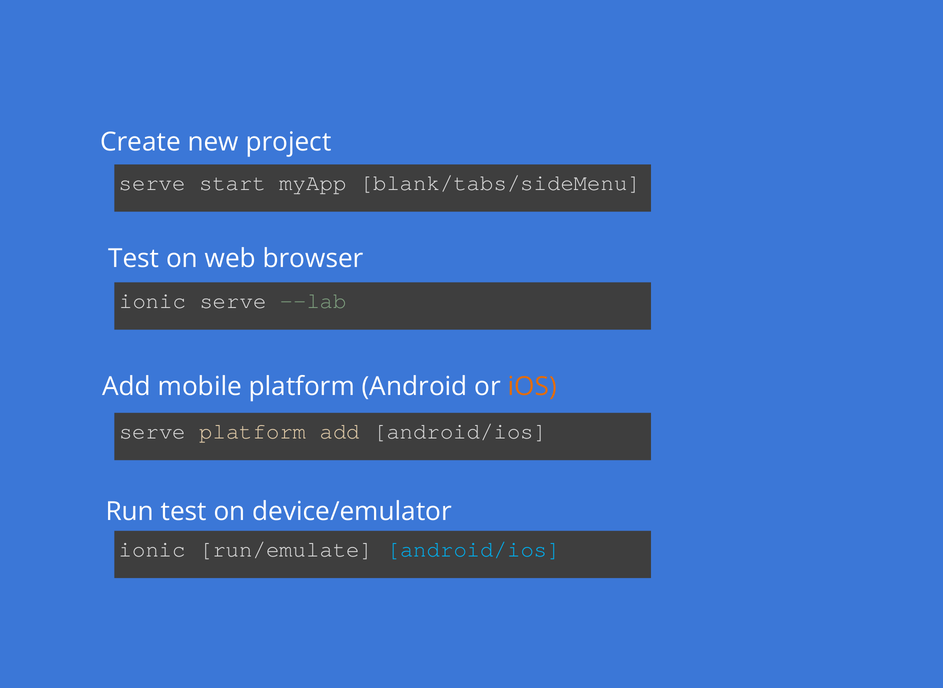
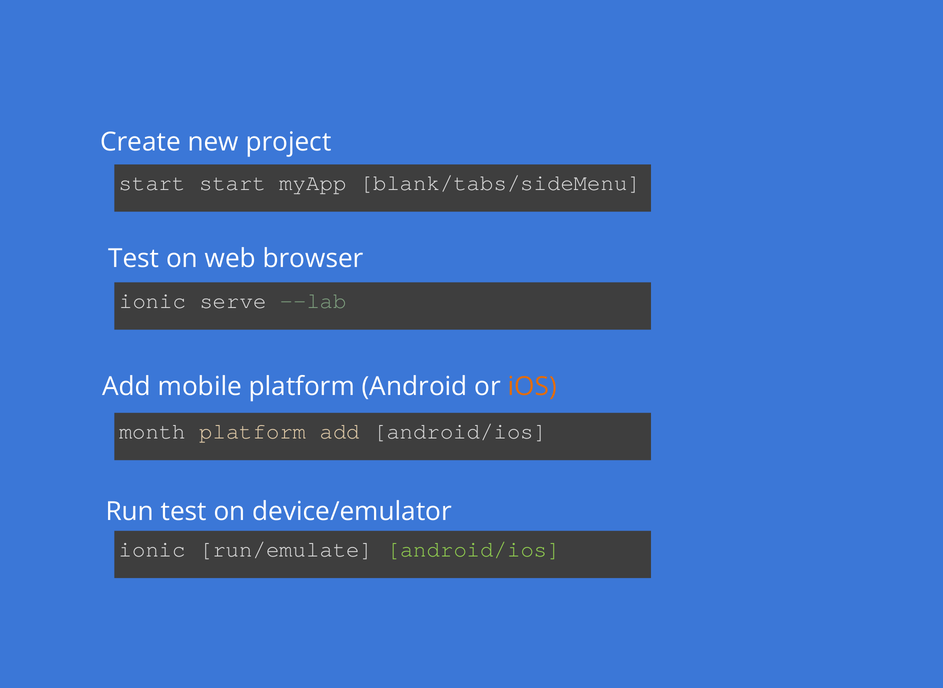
serve: serve -> start (152, 183)
serve: serve -> month (152, 431)
android/ios colour: light blue -> light green (474, 549)
